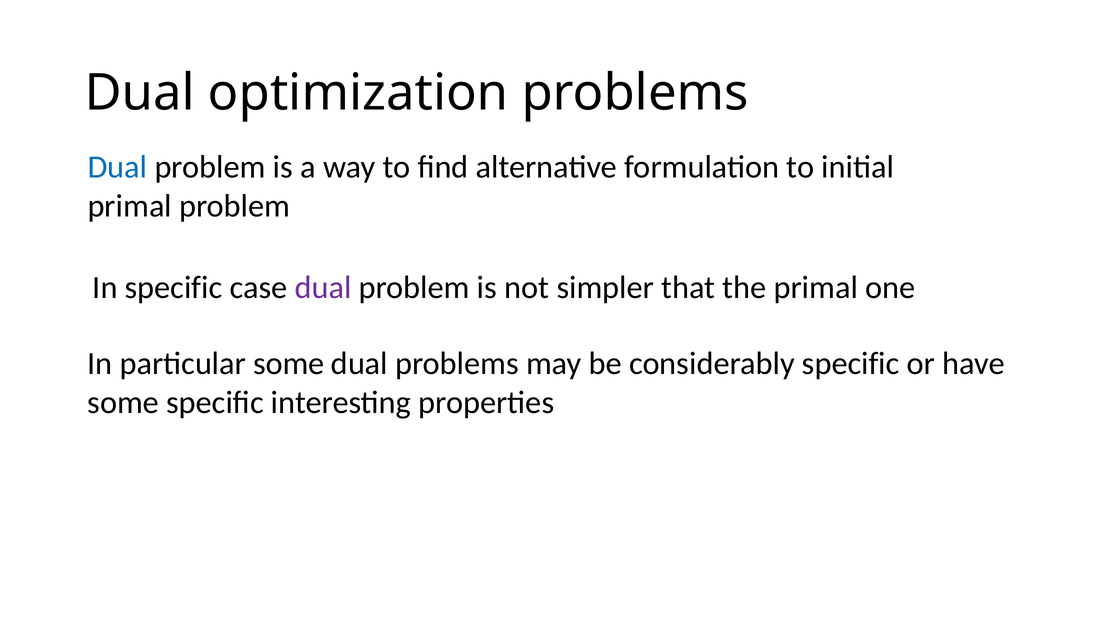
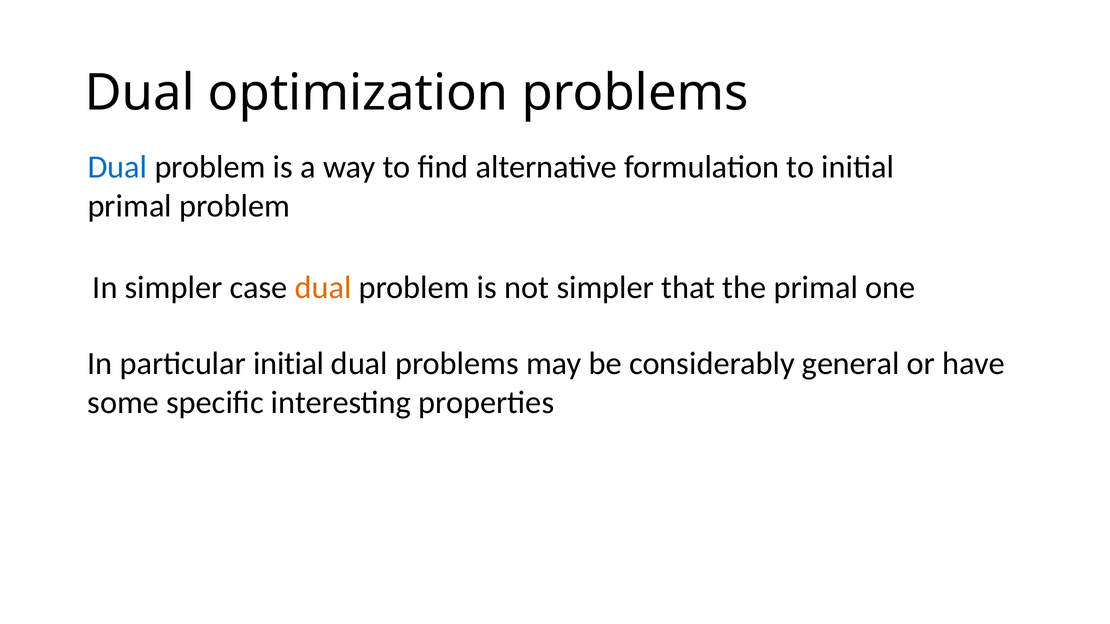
In specific: specific -> simpler (174, 288)
dual colour: purple -> orange (323, 288)
particular some: some -> initial (289, 364)
considerably specific: specific -> general (851, 364)
